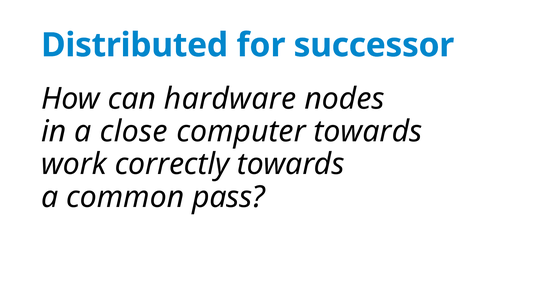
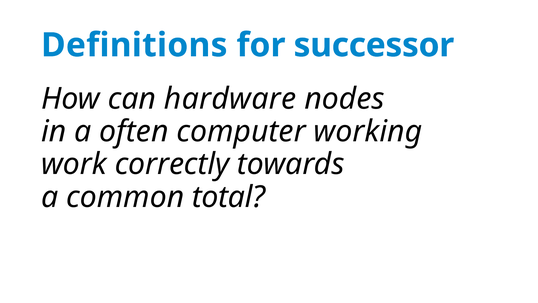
Distributed: Distributed -> Definitions (134, 45)
close: close -> often (134, 131)
computer towards: towards -> working (368, 131)
pass: pass -> total (229, 197)
